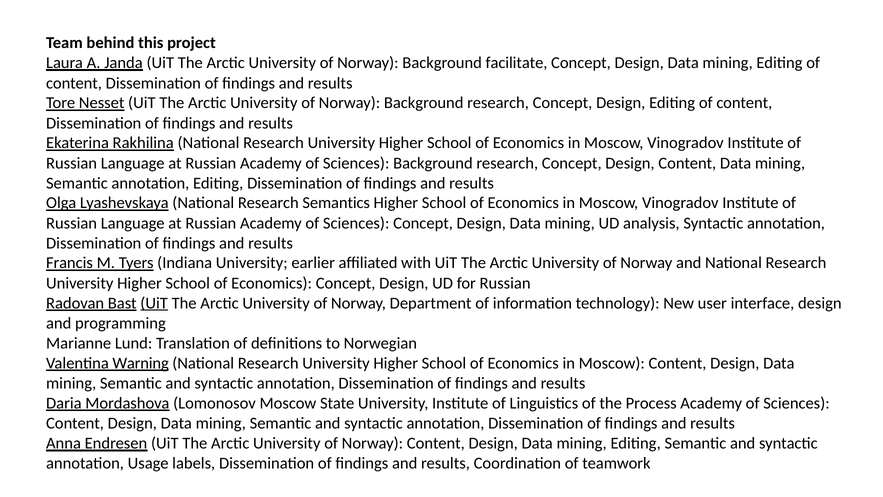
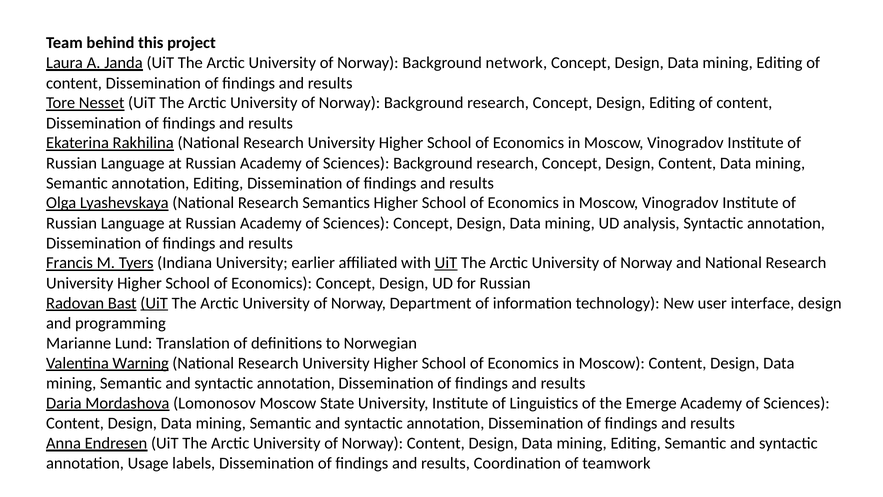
facilitate: facilitate -> network (516, 63)
UiT underline: none -> present (446, 263)
Process: Process -> Emerge (651, 403)
